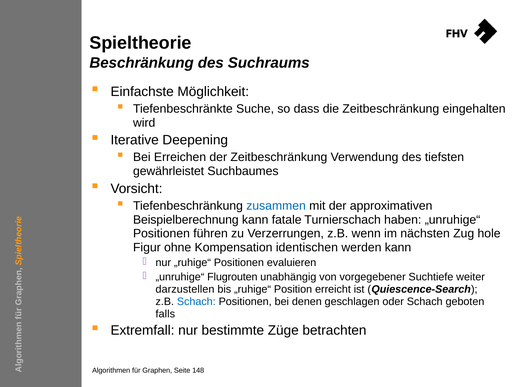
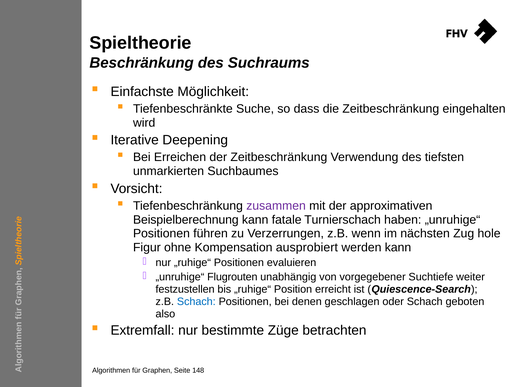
gewährleistet: gewährleistet -> unmarkierten (169, 171)
zusammen colour: blue -> purple (276, 205)
identischen: identischen -> ausprobiert (307, 247)
darzustellen: darzustellen -> festzustellen (185, 289)
falls: falls -> also (165, 313)
